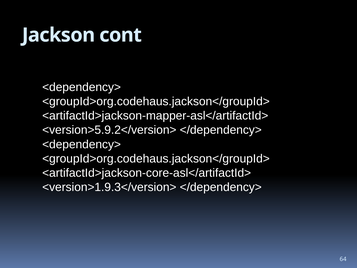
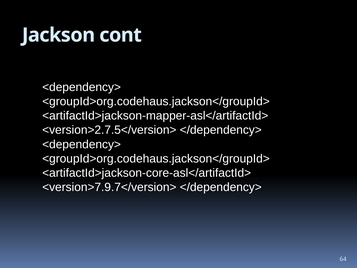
<version>5.9.2</version>: <version>5.9.2</version> -> <version>2.7.5</version> (109, 130)
<version>1.9.3</version>: <version>1.9.3</version> -> <version>7.9.7</version> (109, 187)
